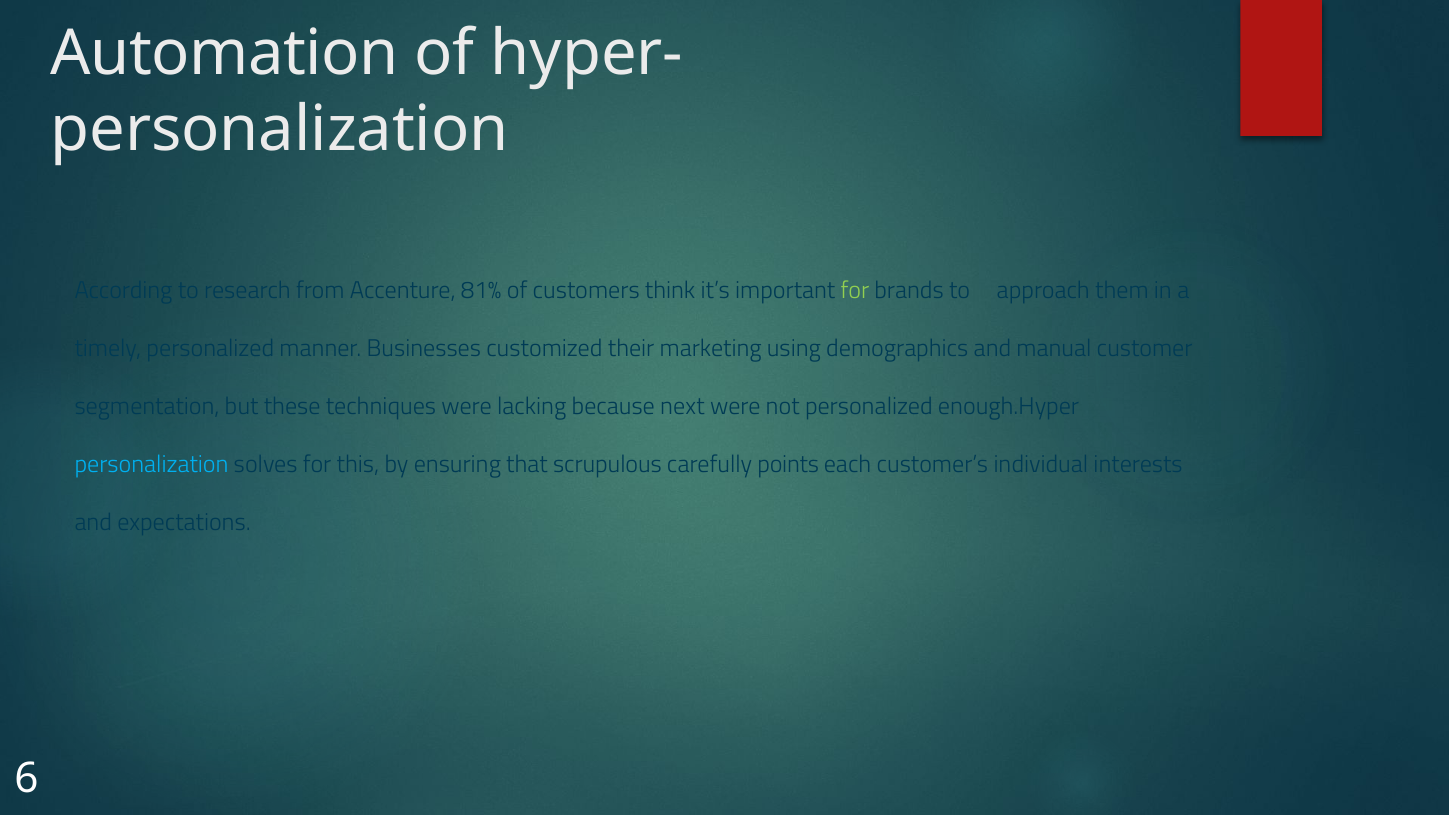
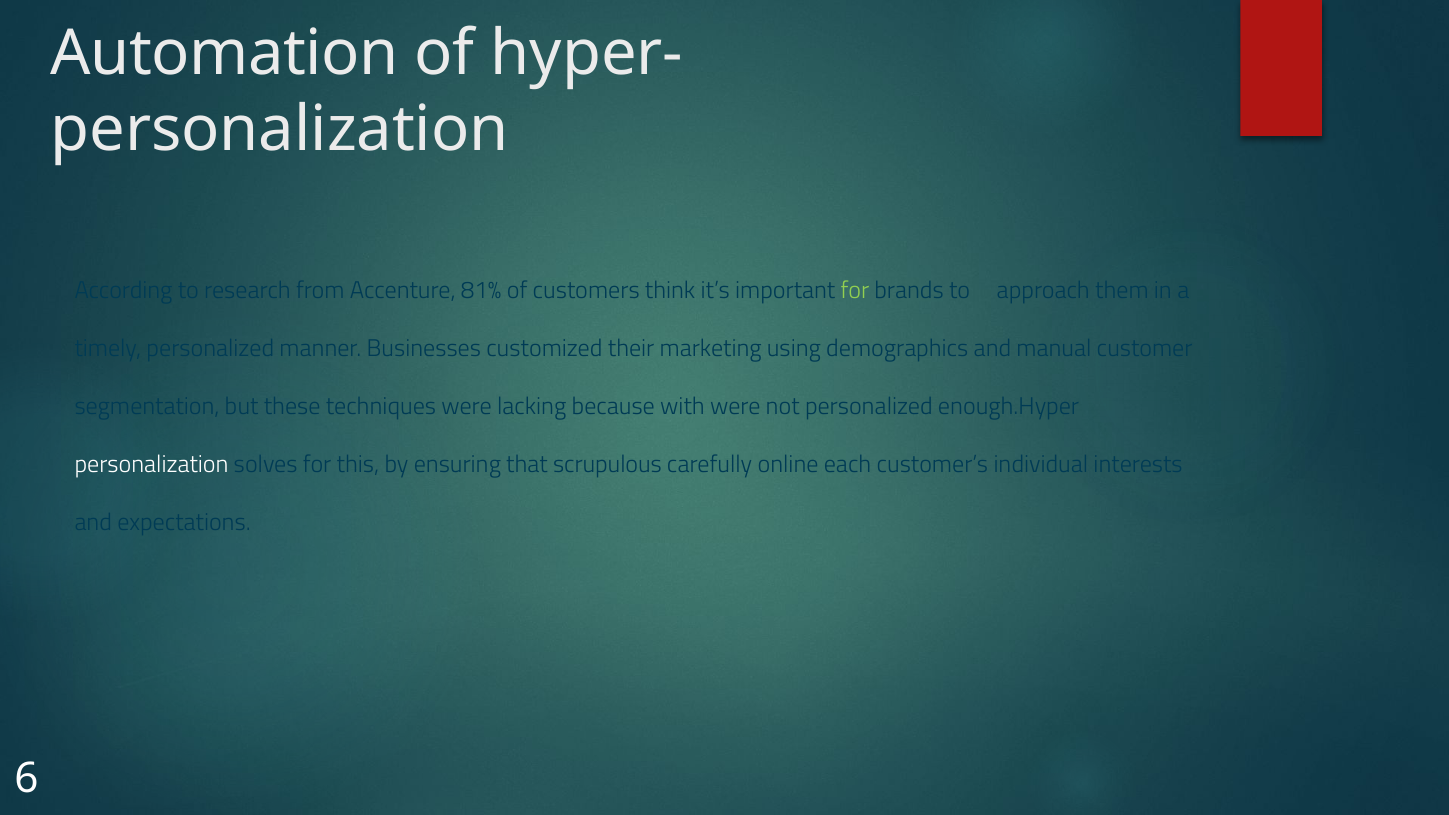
next: next -> with (682, 407)
personalization colour: light blue -> white (152, 465)
points: points -> online (788, 465)
